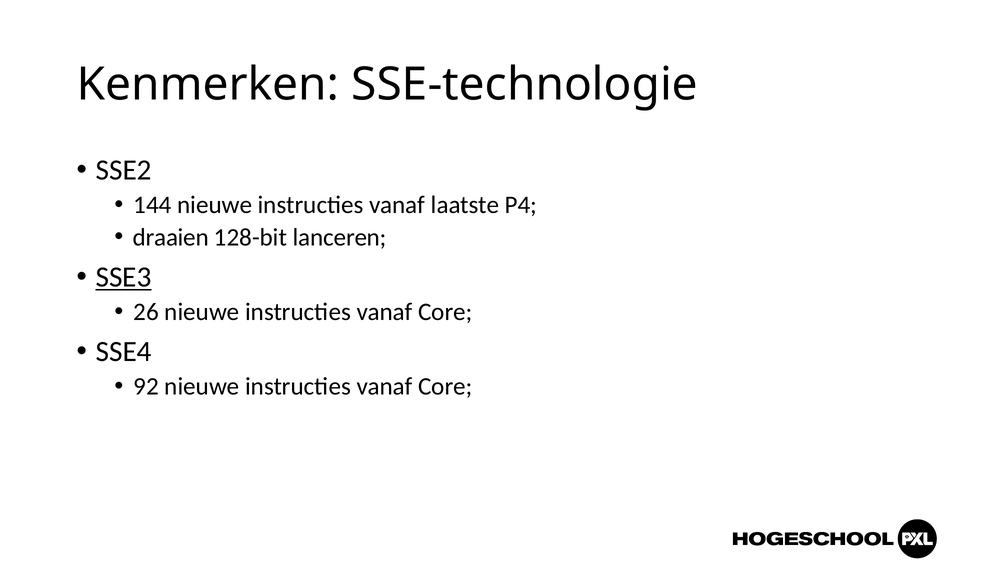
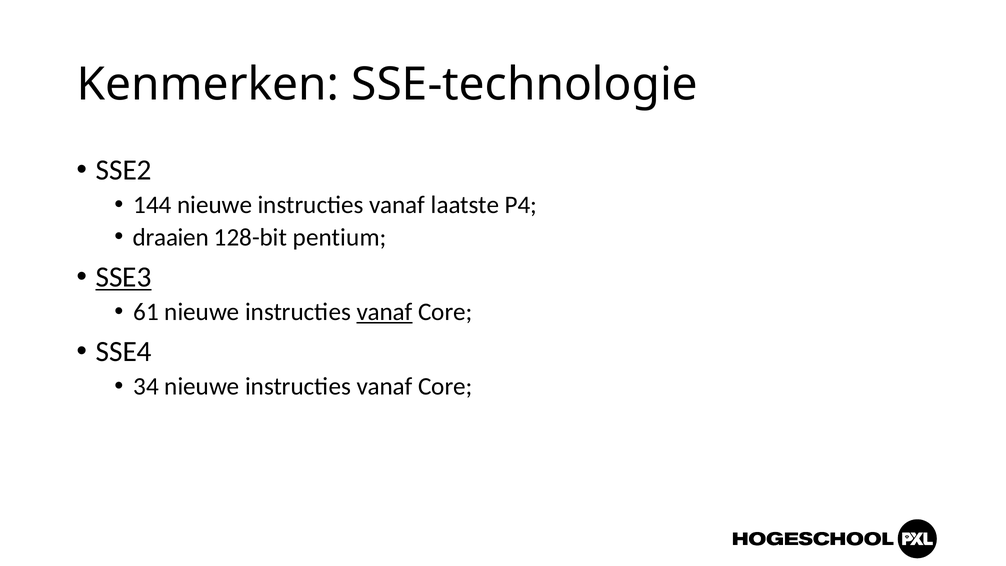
lanceren: lanceren -> pentium (340, 237)
26: 26 -> 61 (146, 312)
vanaf underline: none -> present (385, 312)
92: 92 -> 34 (146, 386)
